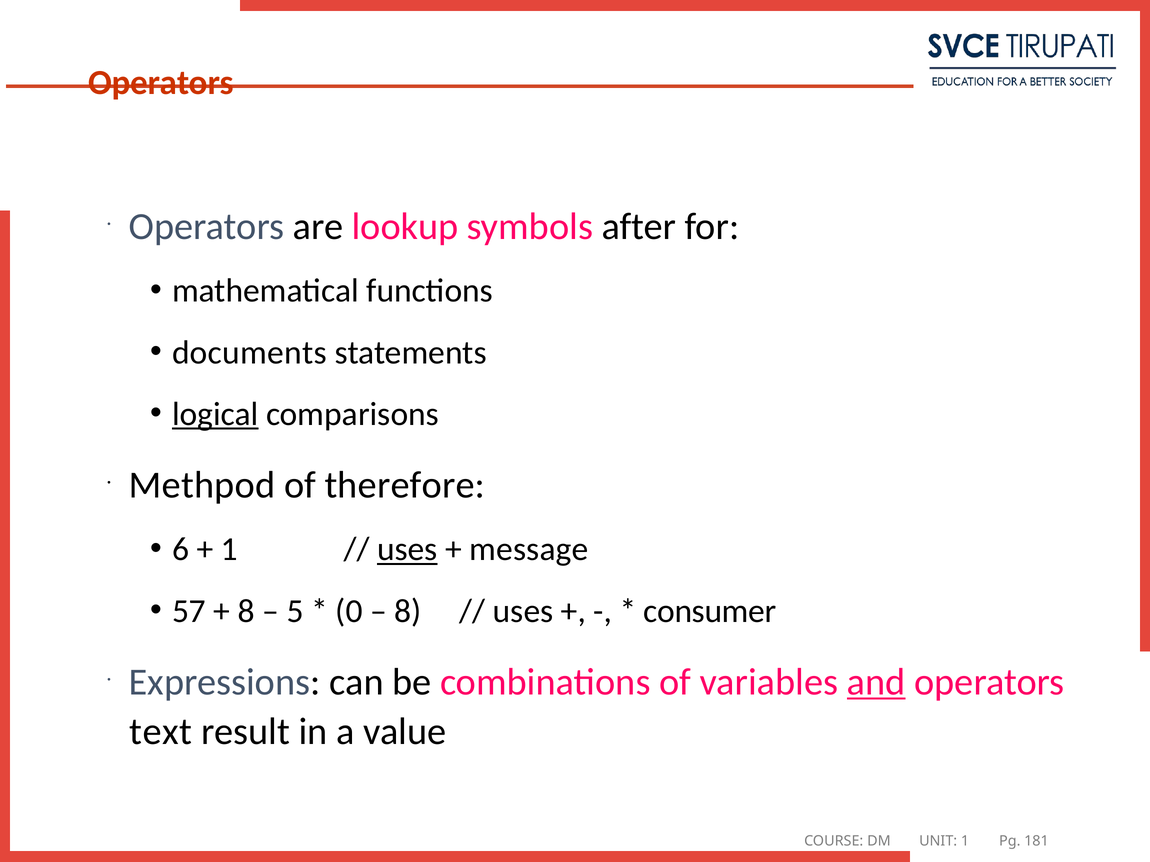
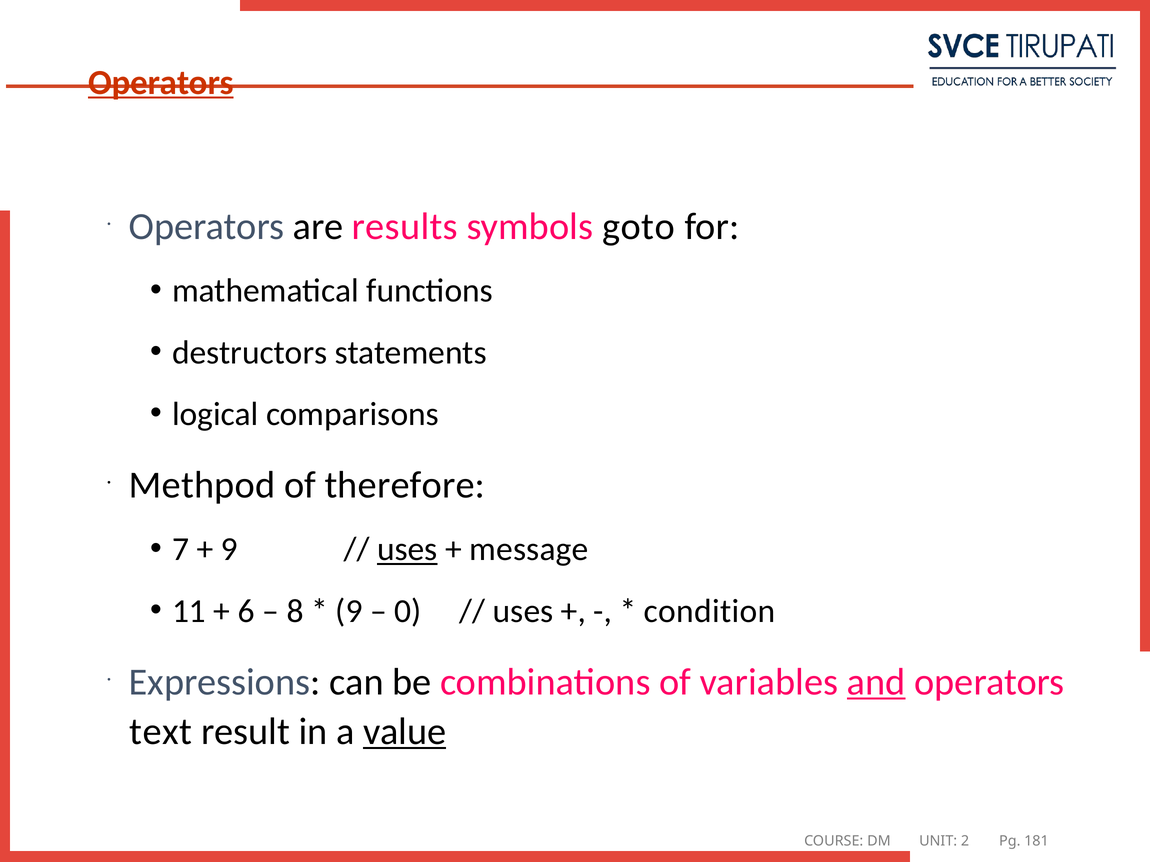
Operators underline: none -> present (161, 82)
lookup: lookup -> results (405, 227)
after: after -> goto (639, 227)
documents: documents -> destructors (250, 353)
logical underline: present -> none (215, 415)
6: 6 -> 7 (181, 550)
1: 1 -> 9 (229, 550)
57: 57 -> 11 (189, 611)
8: 8 -> 6 (246, 611)
5: 5 -> 8 (295, 611)
0: 0 -> 9 (349, 611)
8: 8 -> 0 (408, 611)
consumer: consumer -> condition (710, 611)
value underline: none -> present (405, 732)
1: 1 -> 2 (965, 842)
